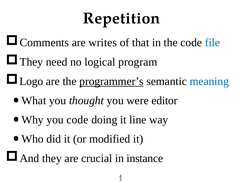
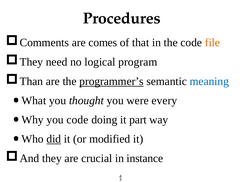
Repetition: Repetition -> Procedures (122, 18)
writes: writes -> comes (103, 43)
file colour: blue -> orange (212, 43)
Logo: Logo -> Than (31, 82)
editor: editor -> every (164, 101)
line: line -> part (138, 120)
did underline: none -> present (54, 139)
